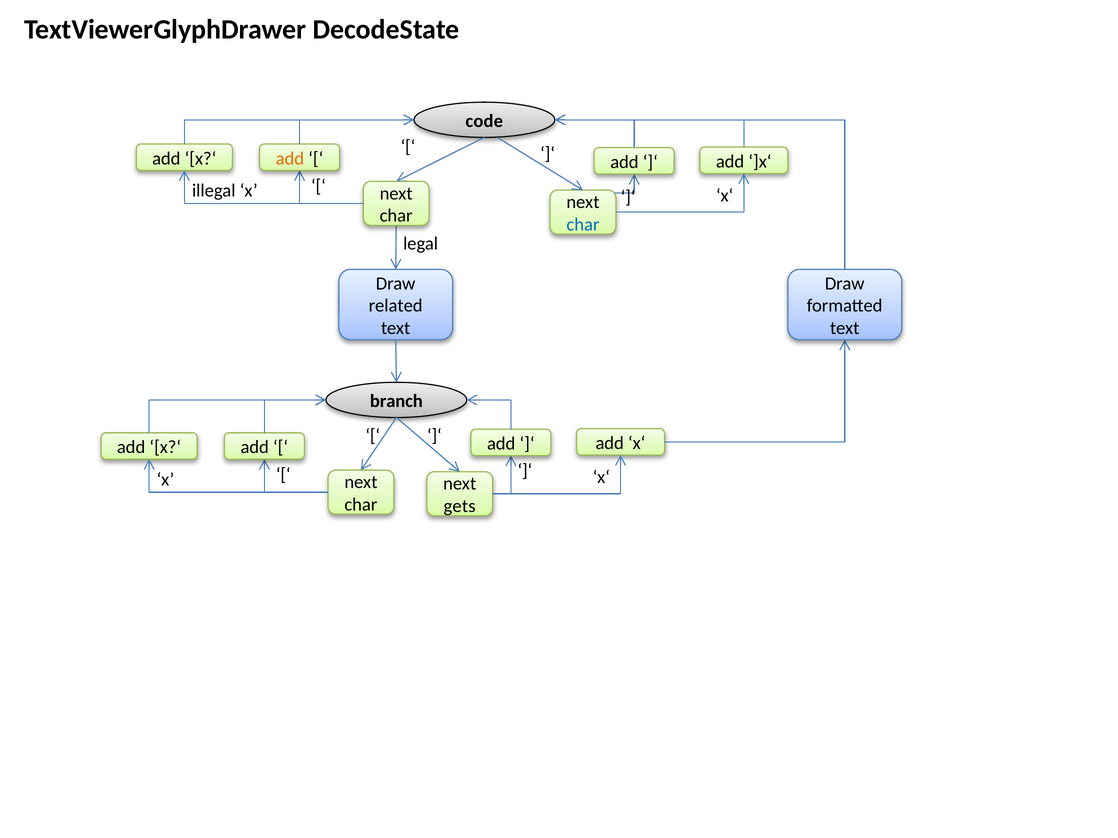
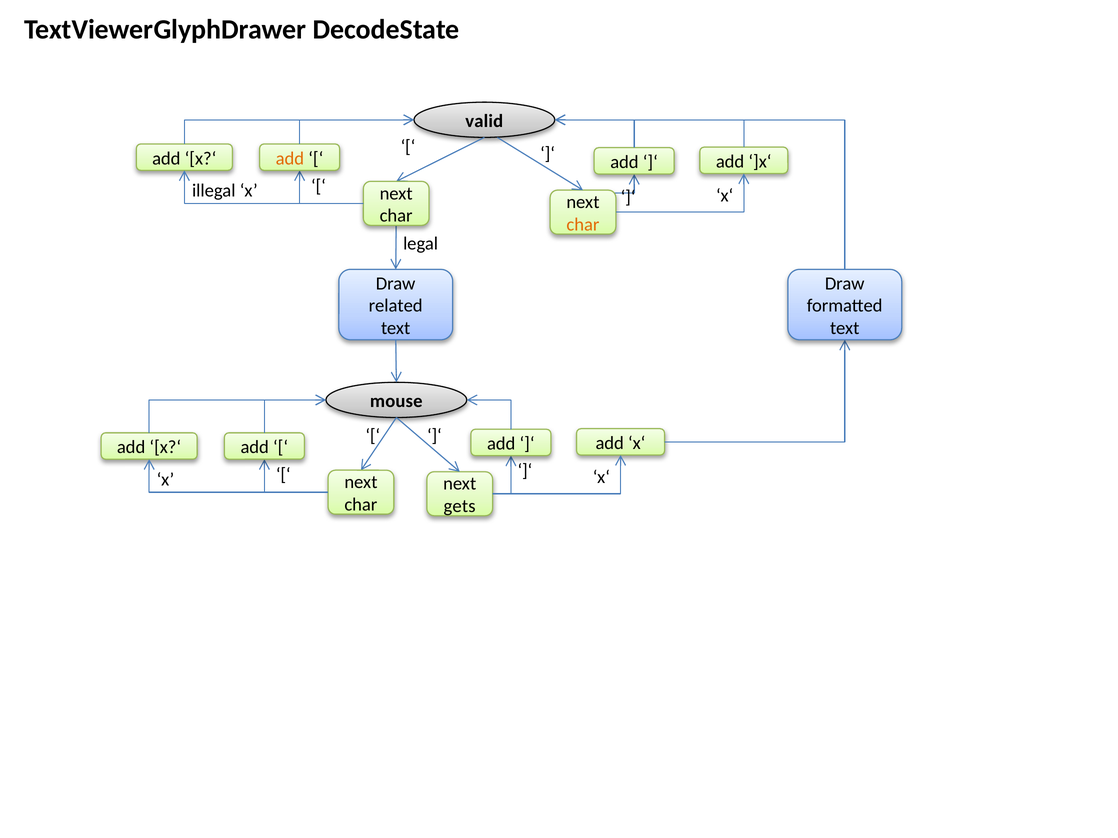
code: code -> valid (484, 121)
char colour: blue -> orange (583, 225)
branch: branch -> mouse (396, 401)
